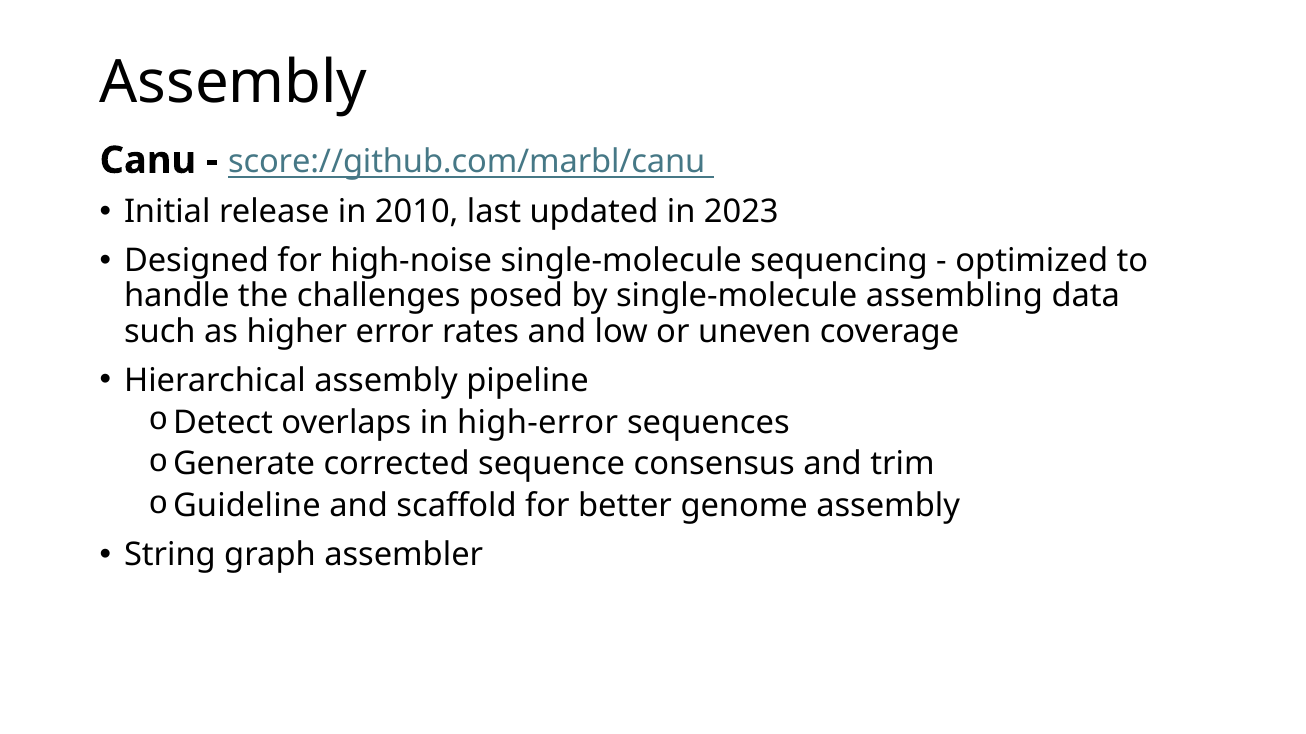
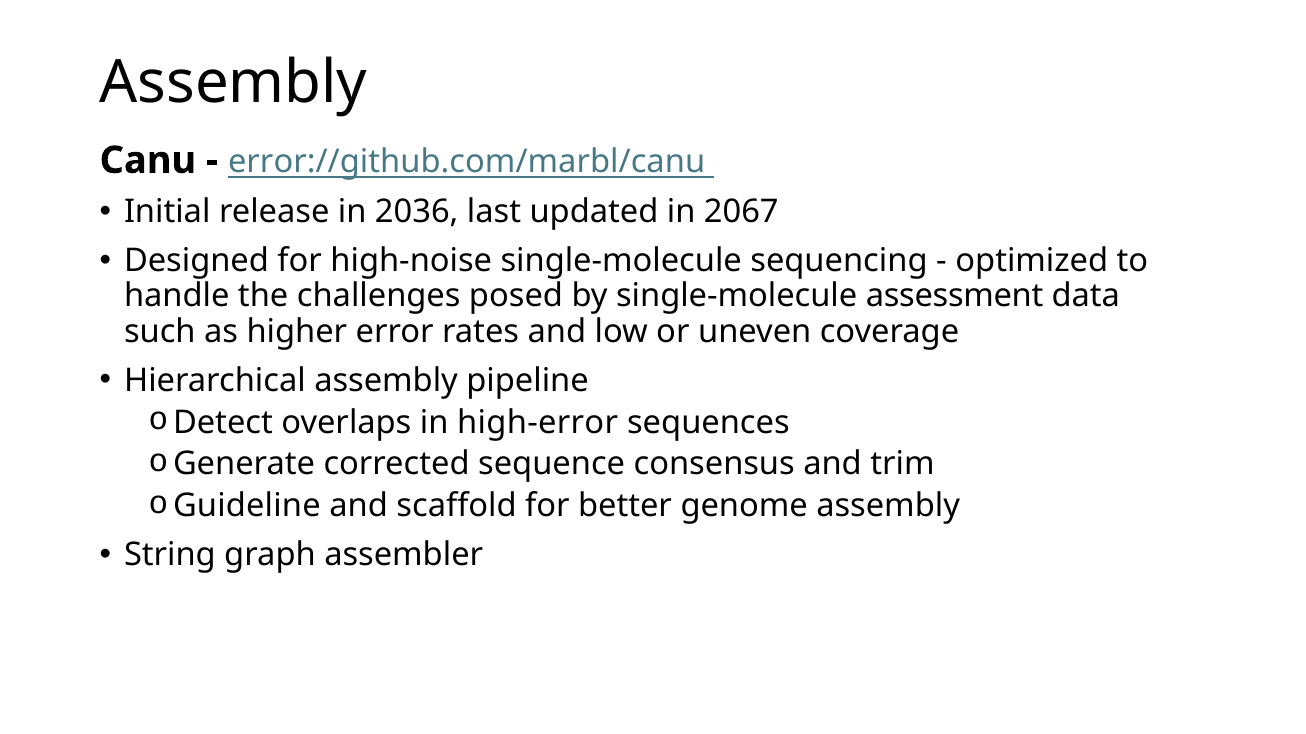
score://github.com/marbl/canu: score://github.com/marbl/canu -> error://github.com/marbl/canu (467, 162)
2010: 2010 -> 2036 (417, 212)
2023: 2023 -> 2067 (741, 212)
assembling: assembling -> assessment (955, 296)
